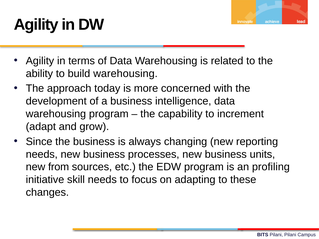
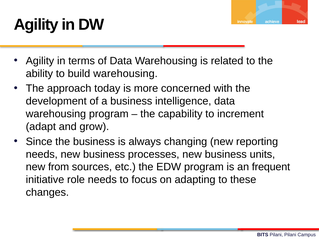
profiling: profiling -> frequent (271, 167)
skill: skill -> role (76, 180)
